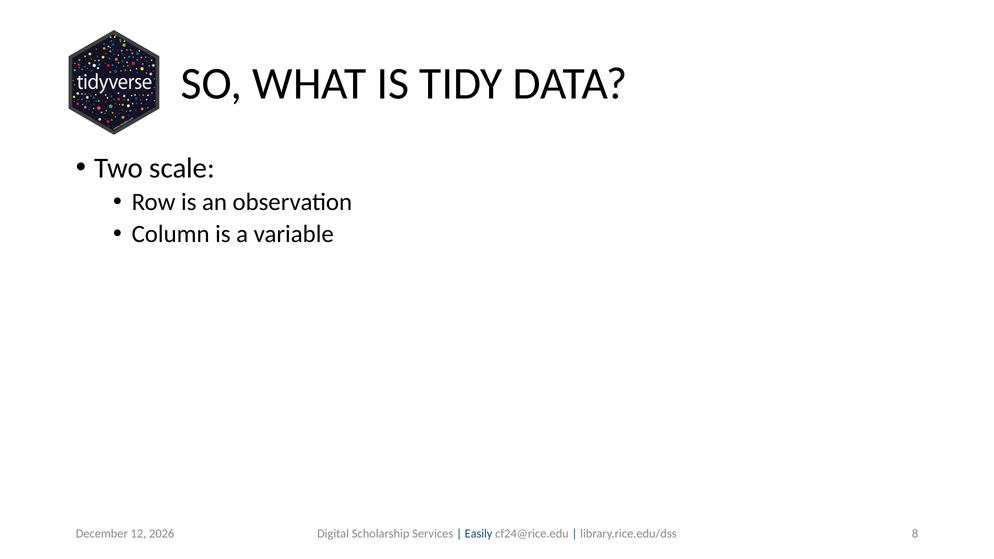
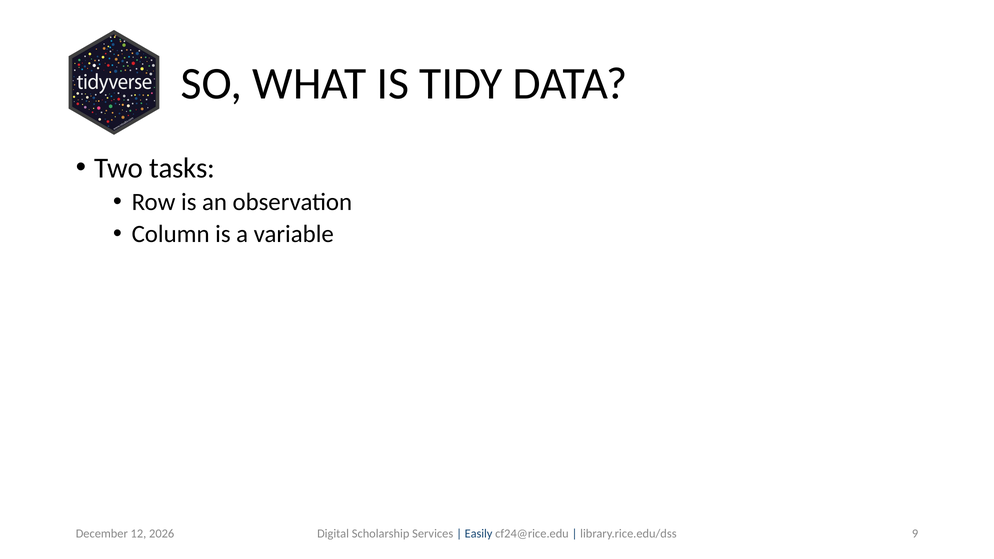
scale: scale -> tasks (182, 168)
8: 8 -> 9 (915, 534)
